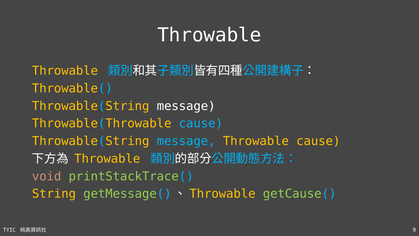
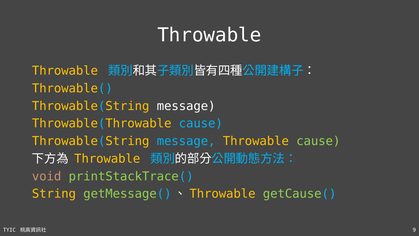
cause colour: yellow -> light green (318, 141)
